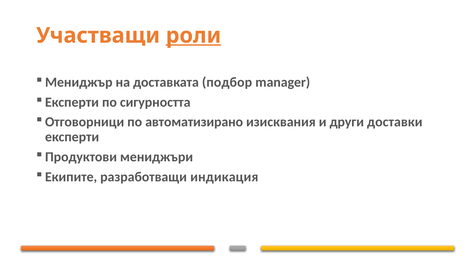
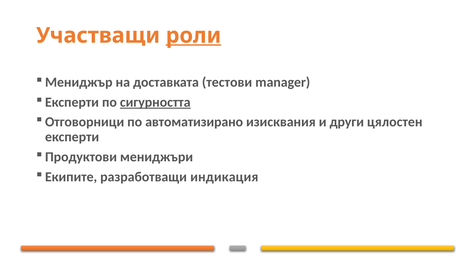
подбор: подбор -> тестови (227, 82)
сигурността underline: none -> present (155, 102)
доставки: доставки -> цялостен (395, 122)
